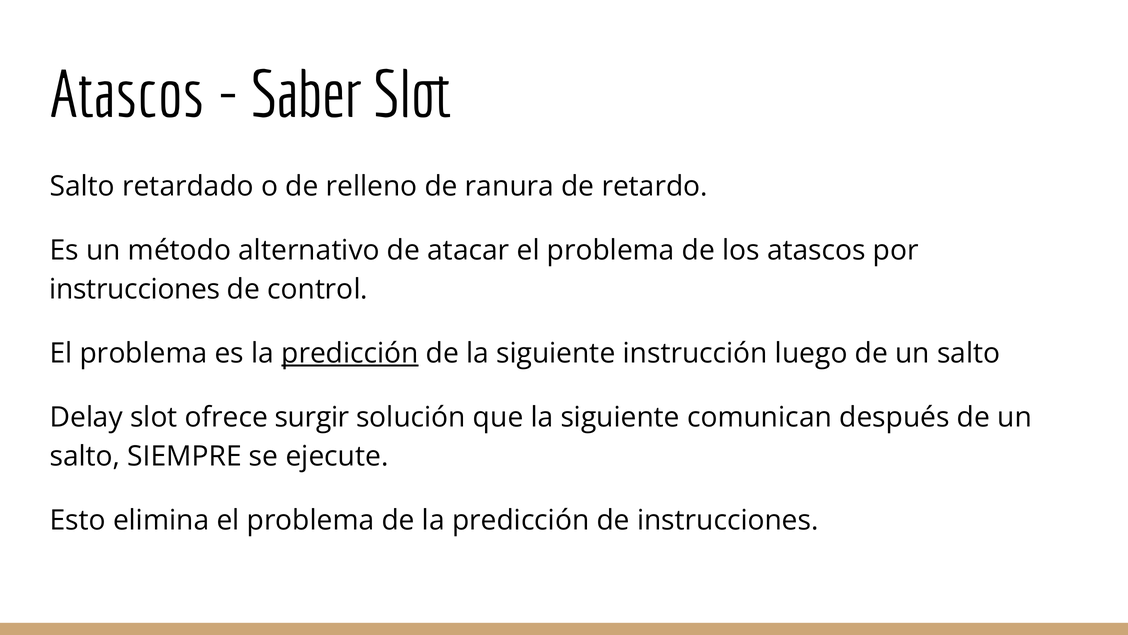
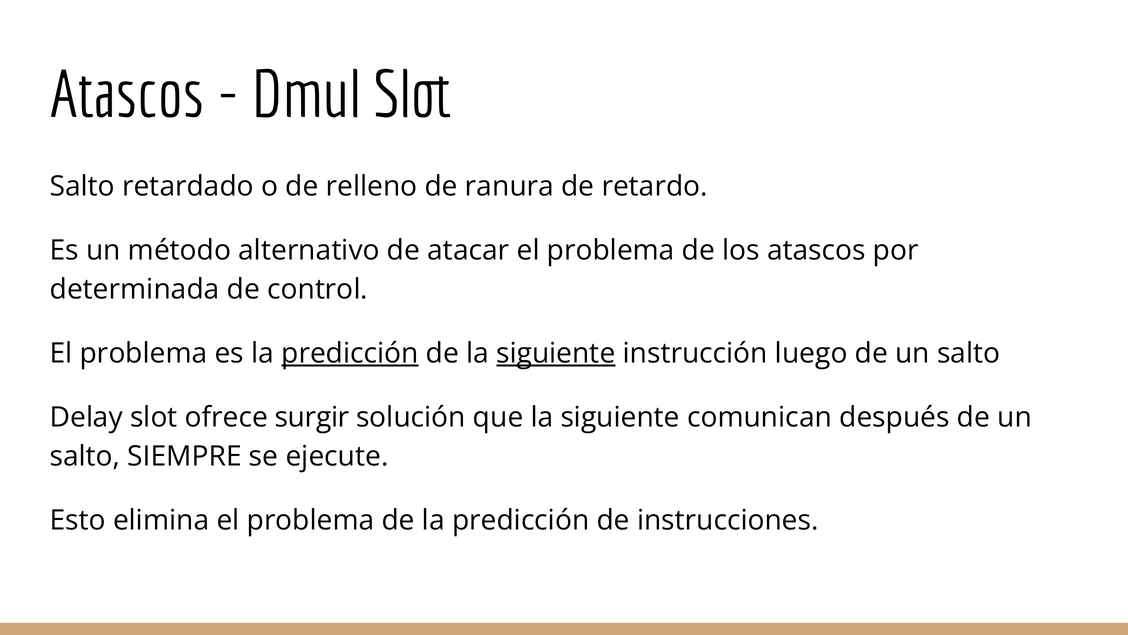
Saber: Saber -> Dmul (306, 95)
instrucciones: instrucciones -> determinada (135, 289)
siguiente underline: none -> present (556, 353)
